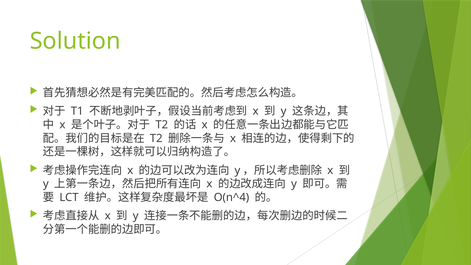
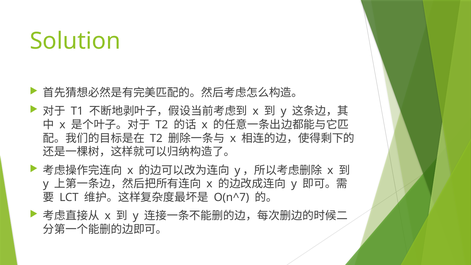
O(n^4: O(n^4 -> O(n^7 (231, 197)
